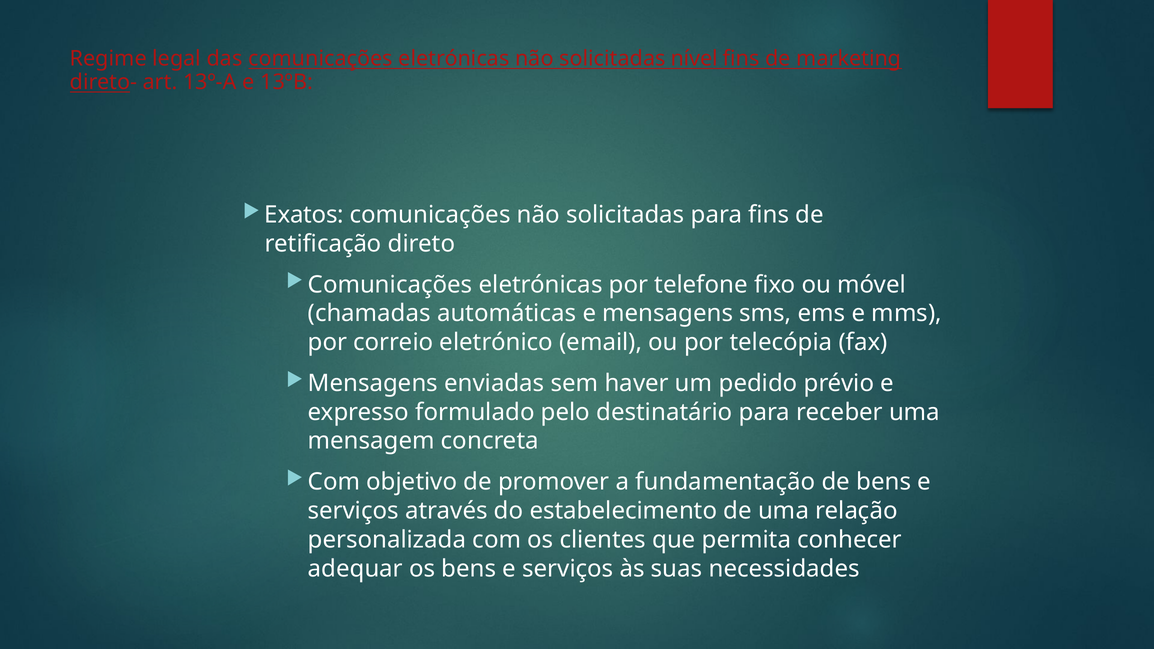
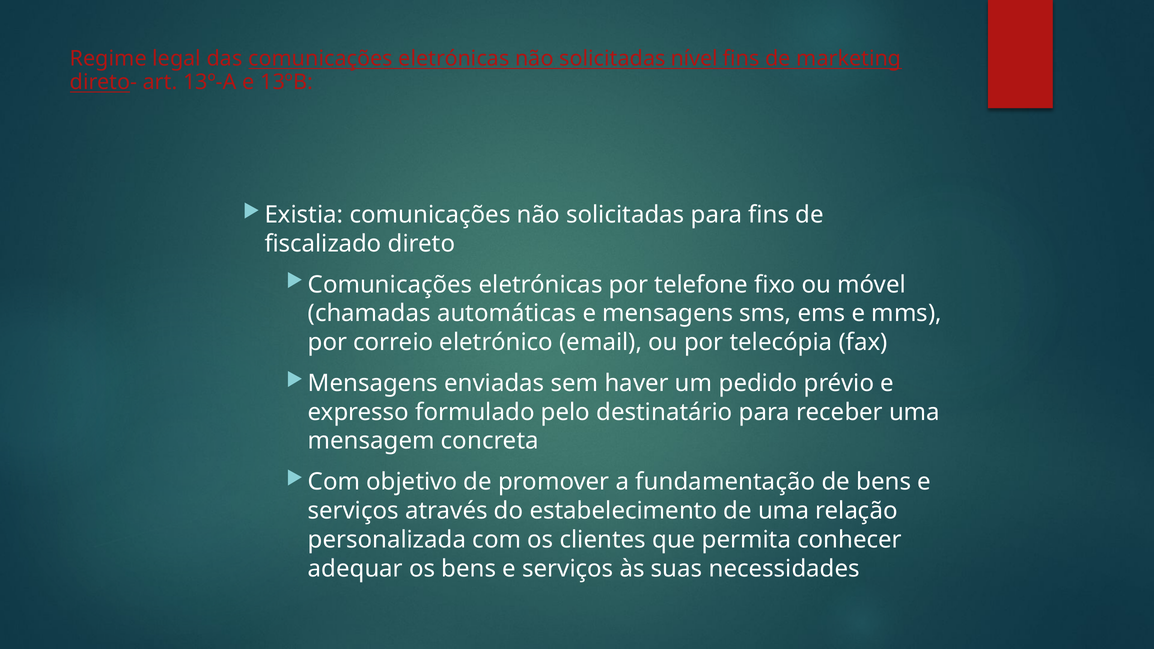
Exatos: Exatos -> Existia (304, 215)
retificação: retificação -> fiscalizado (323, 244)
